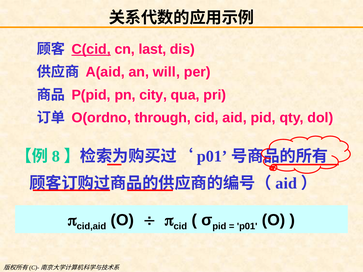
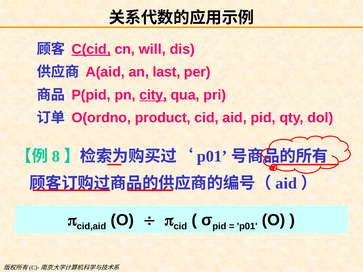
last: last -> will (152, 49)
will: will -> last (167, 72)
city underline: none -> present (153, 95)
through: through -> product (163, 118)
